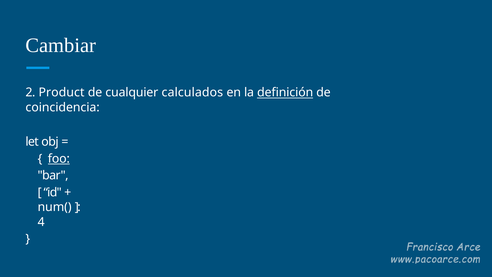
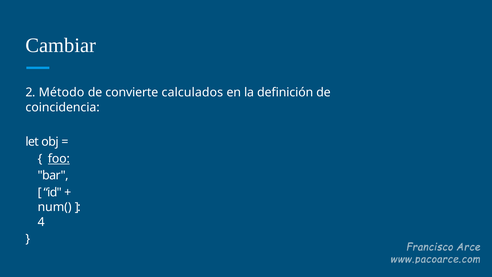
Product: Product -> Método (61, 93)
cualquier: cualquier -> convierte (132, 93)
deﬁnición underline: present -> none (285, 93)
